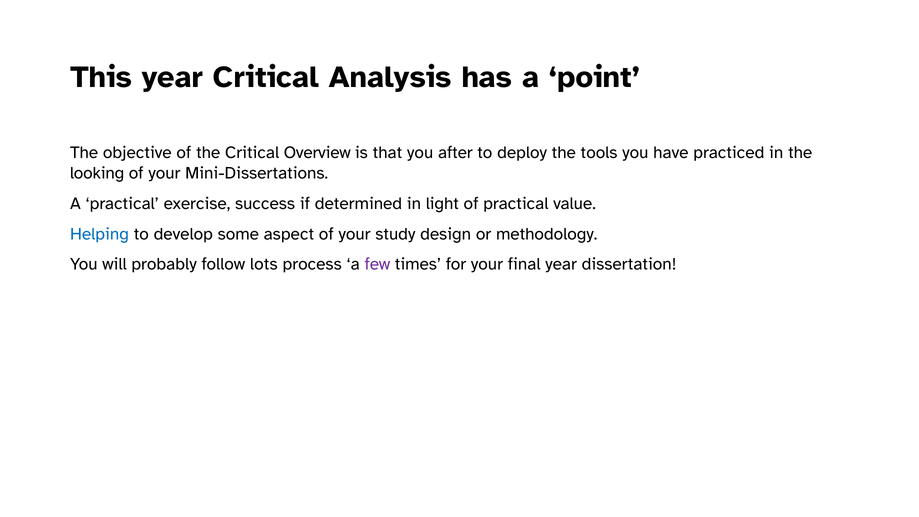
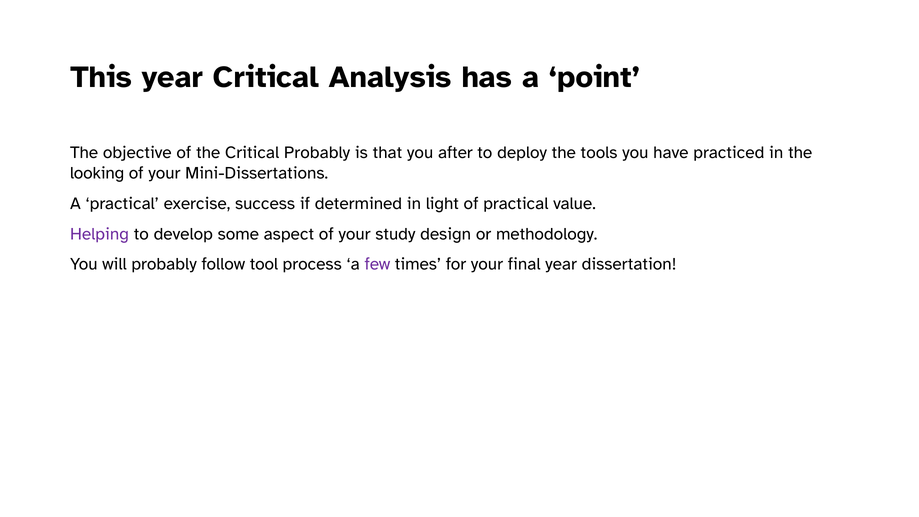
Critical Overview: Overview -> Probably (317, 153)
Helping colour: blue -> purple (100, 234)
lots: lots -> tool (264, 264)
